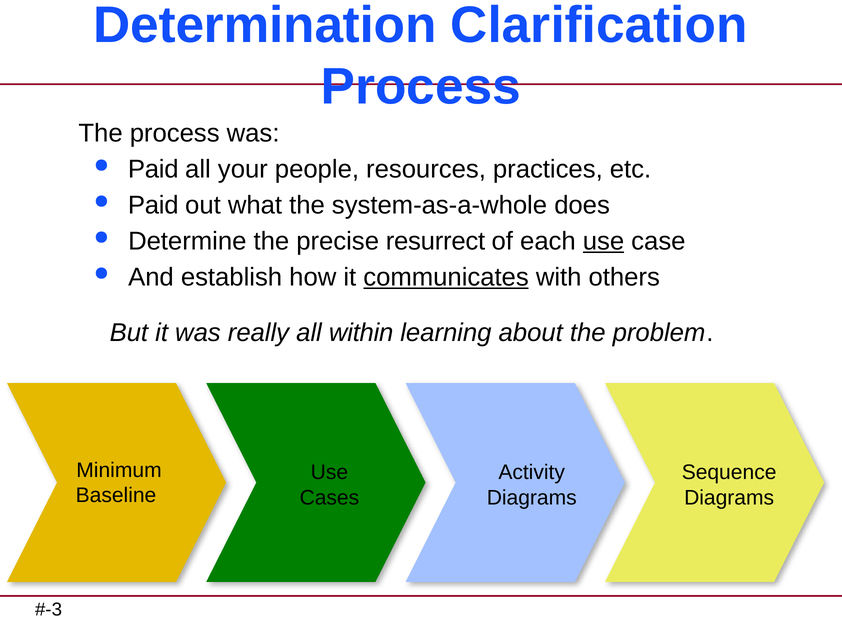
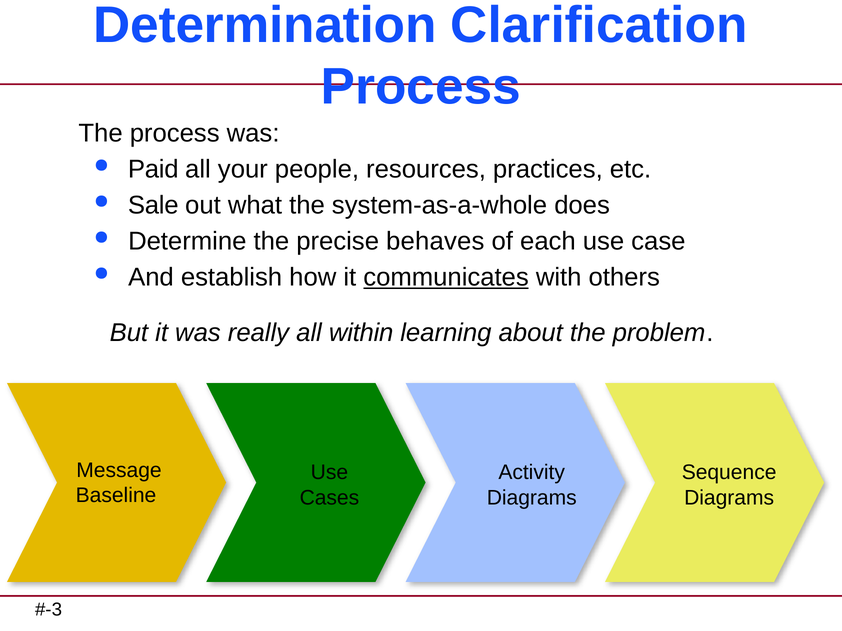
Paid: Paid -> Sale (153, 206)
resurrect: resurrect -> behaves (435, 242)
use underline: present -> none (603, 242)
Minimum: Minimum -> Message (119, 471)
